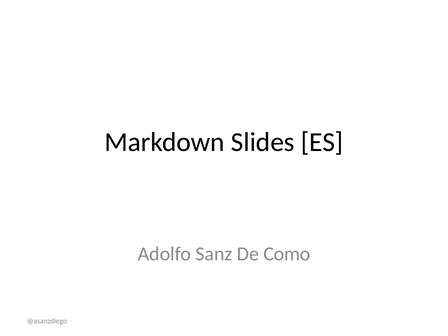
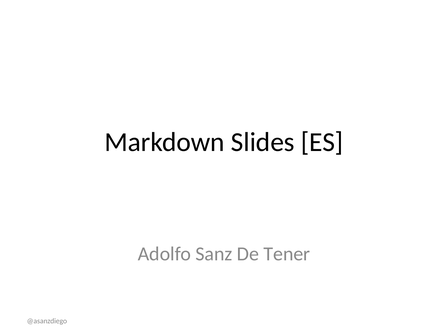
Como: Como -> Tener (287, 254)
